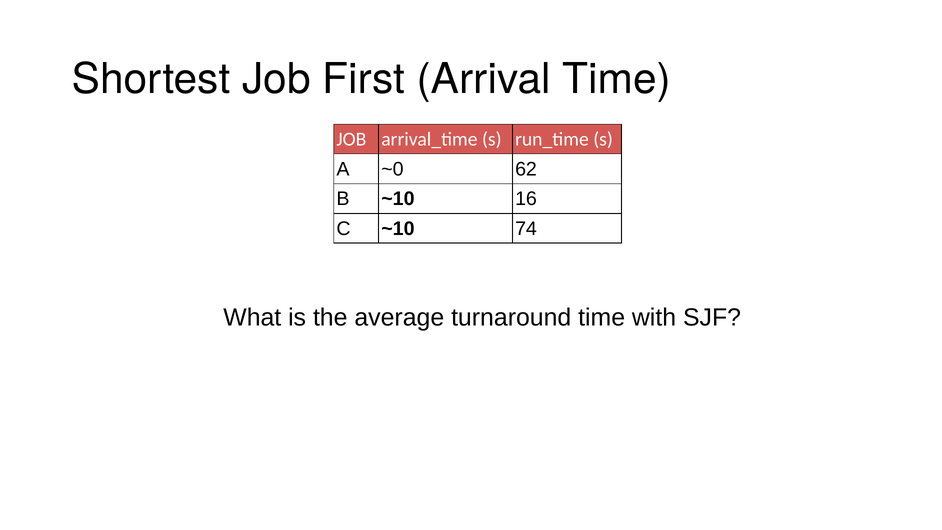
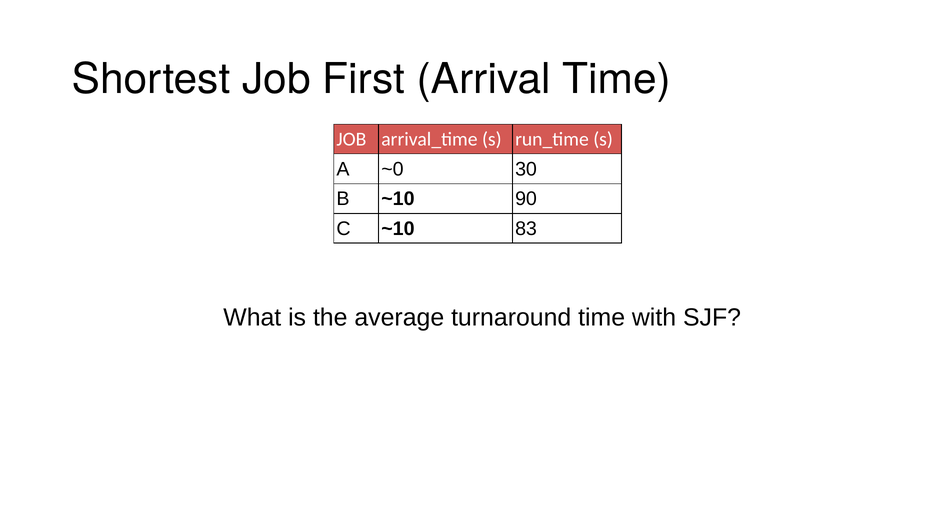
62: 62 -> 30 (526, 169)
16: 16 -> 90 (526, 199)
74: 74 -> 83 (526, 229)
